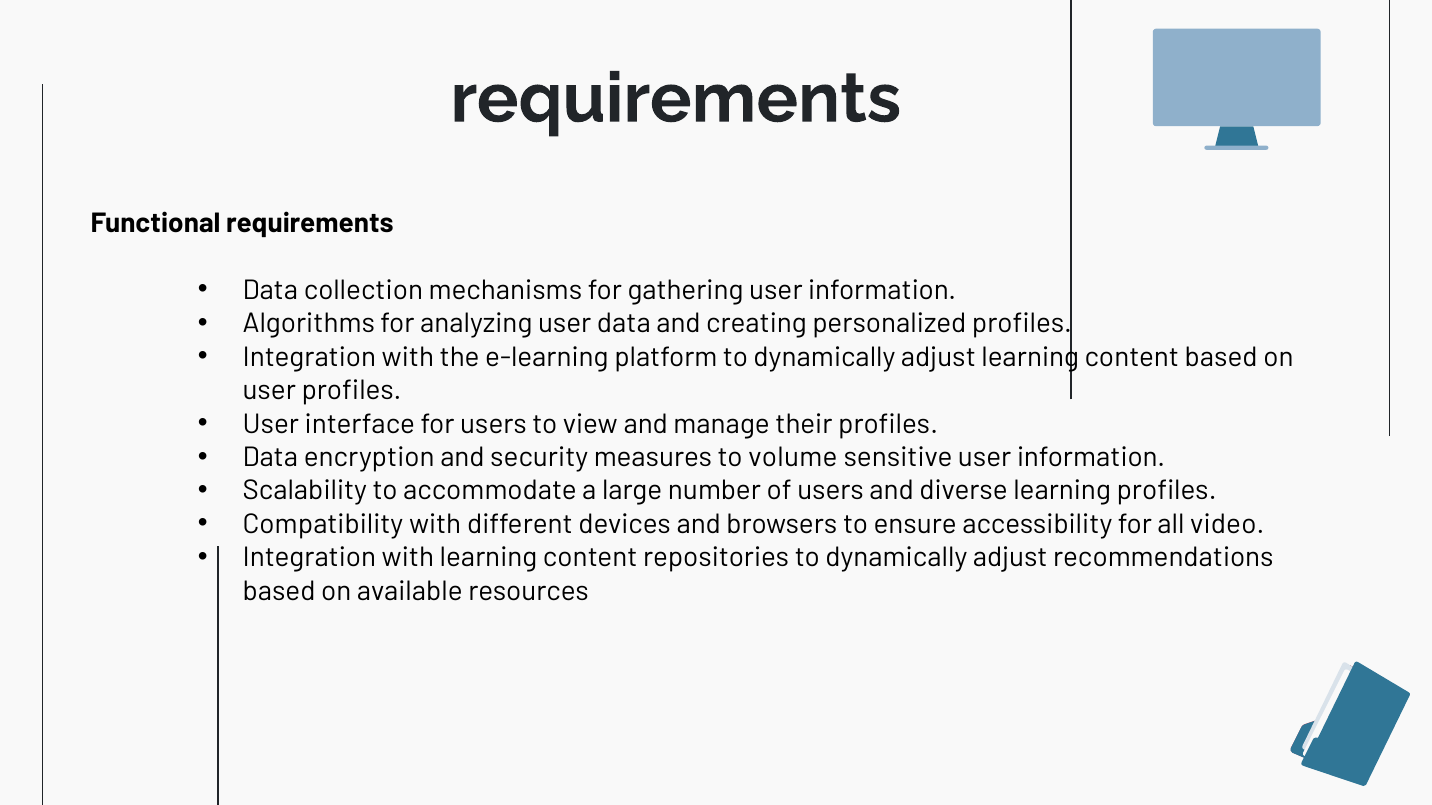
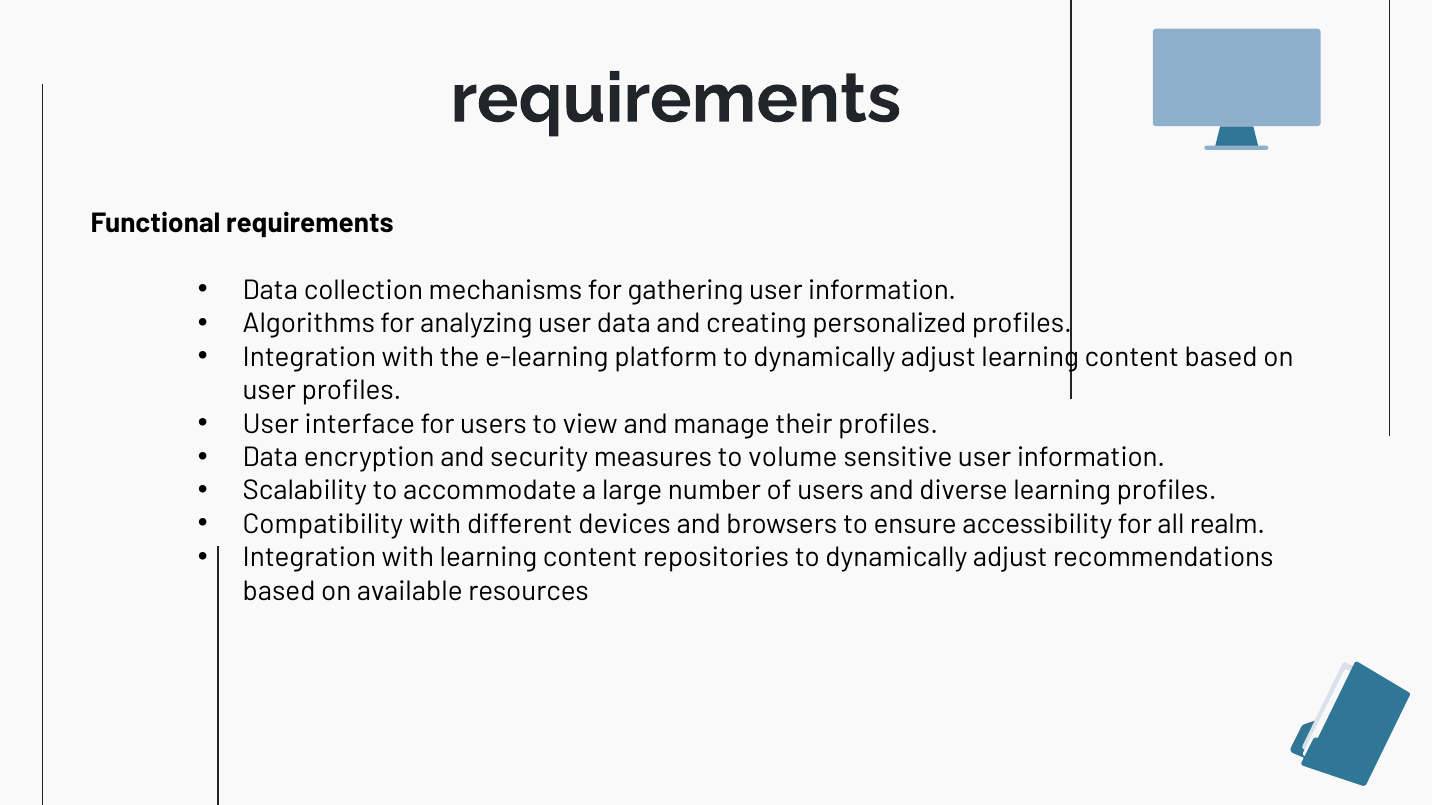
video: video -> realm (1227, 524)
